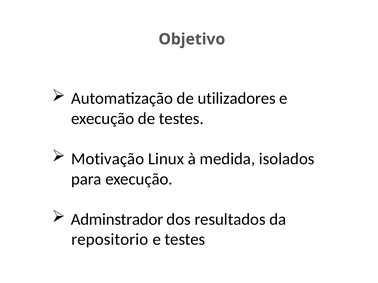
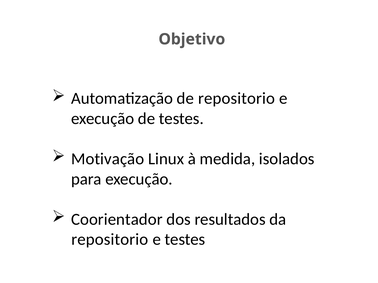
de utilizadores: utilizadores -> repositorio (237, 99)
Adminstrador: Adminstrador -> Coorientador (117, 220)
